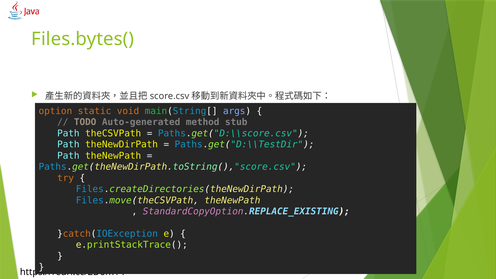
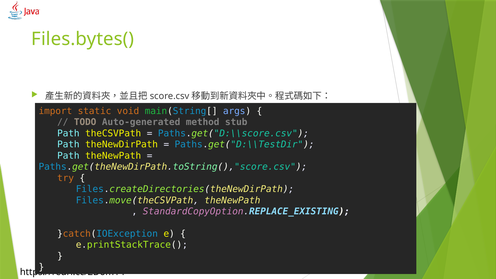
option: option -> import (55, 111)
